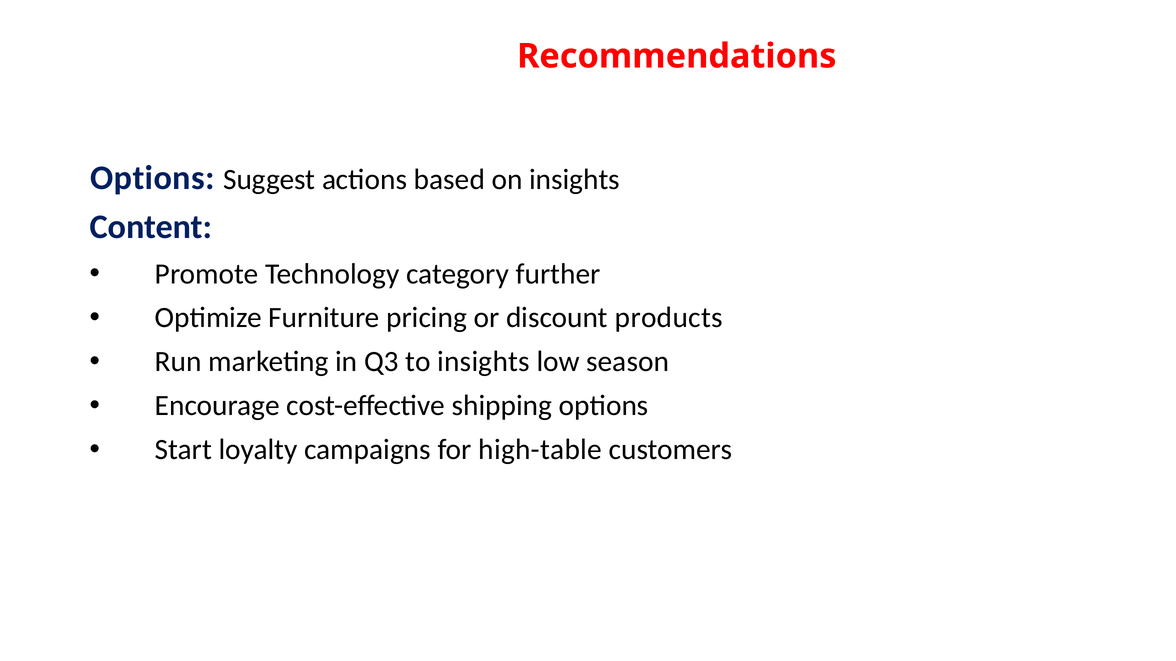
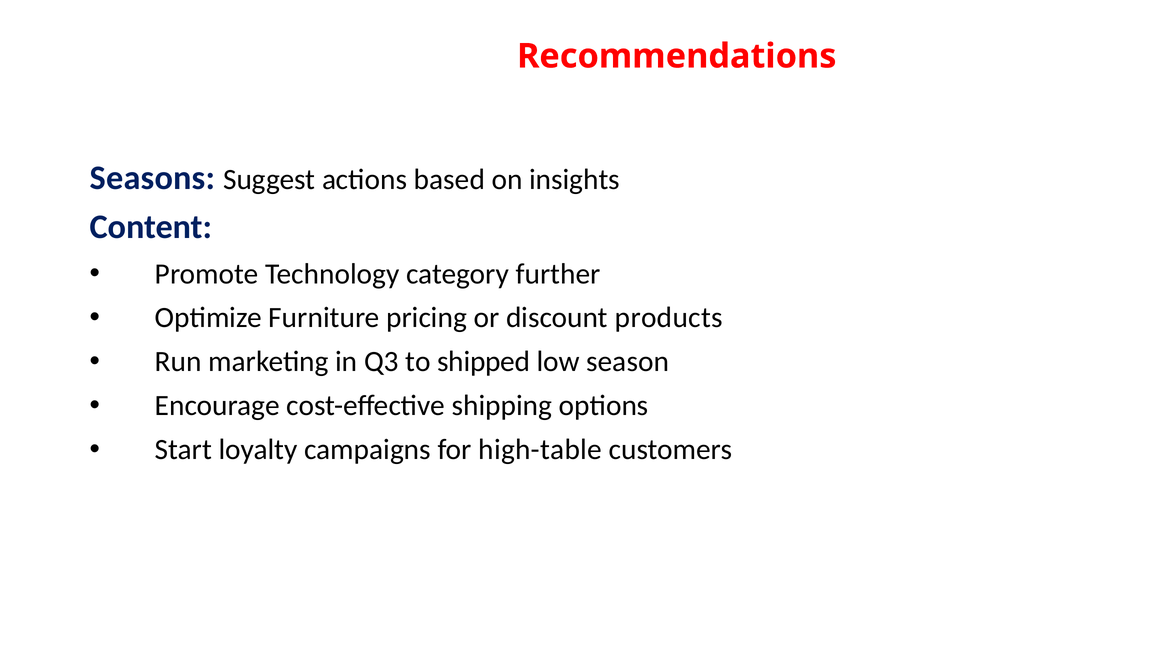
Options: Options -> Seasons (152, 178)
to insights: insights -> shipped (484, 362)
